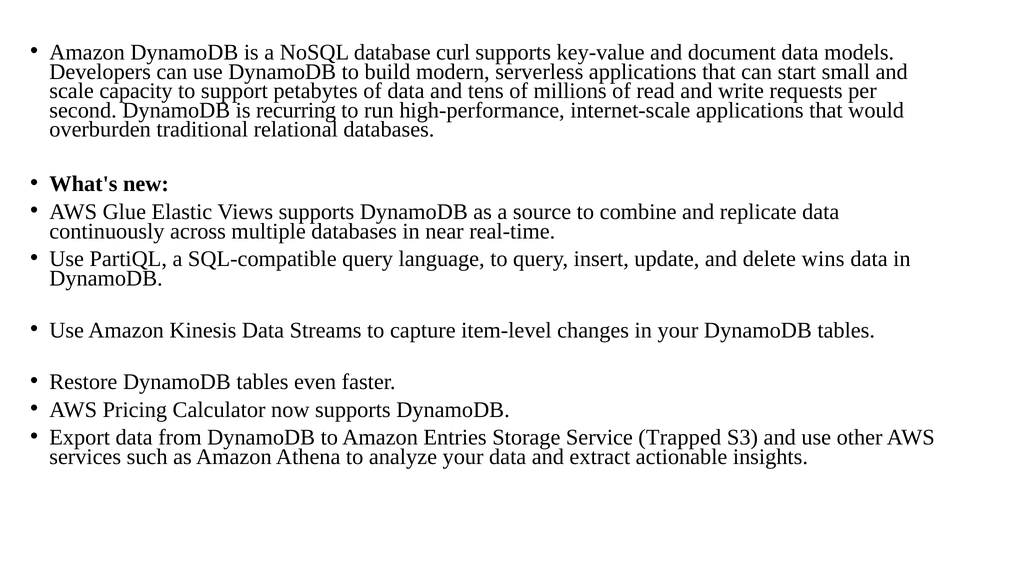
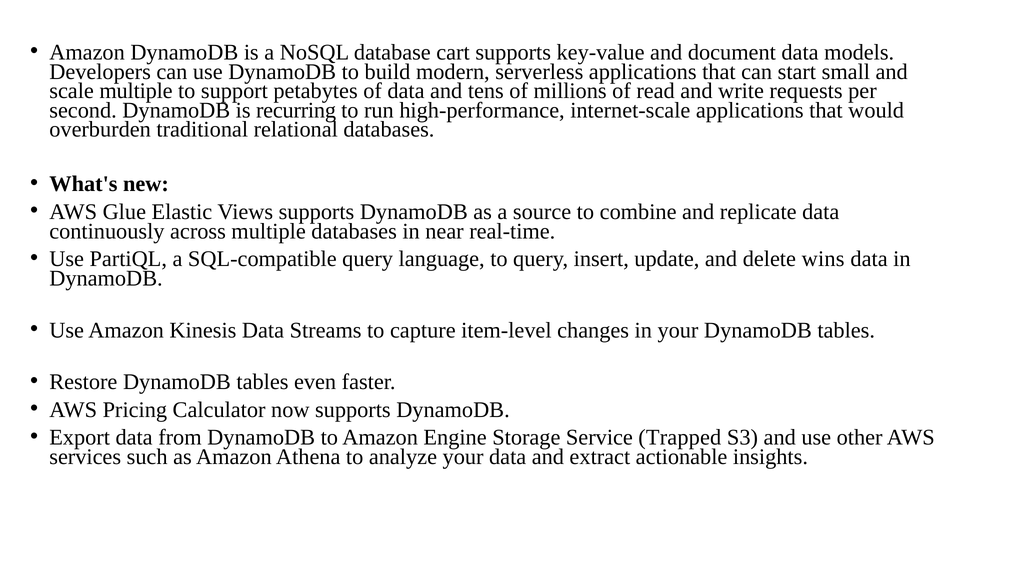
curl: curl -> cart (453, 52)
scale capacity: capacity -> multiple (136, 91)
Entries: Entries -> Engine (455, 438)
